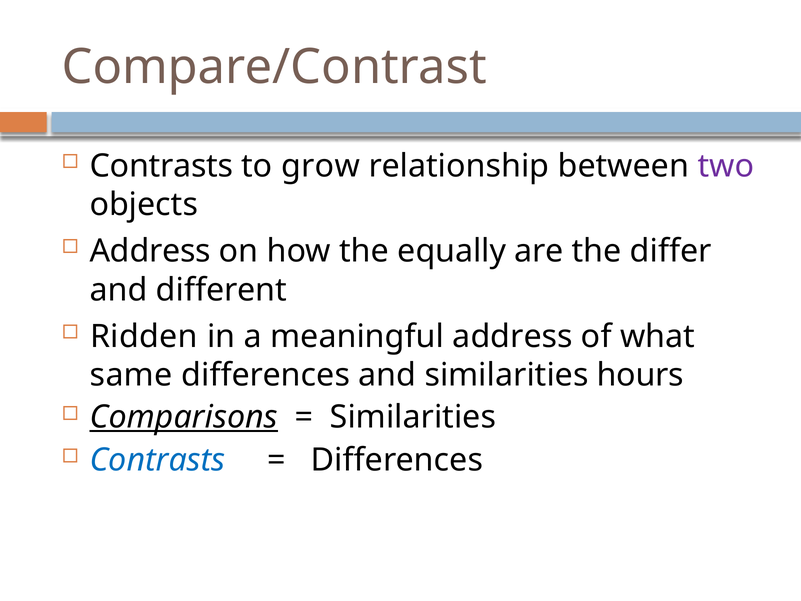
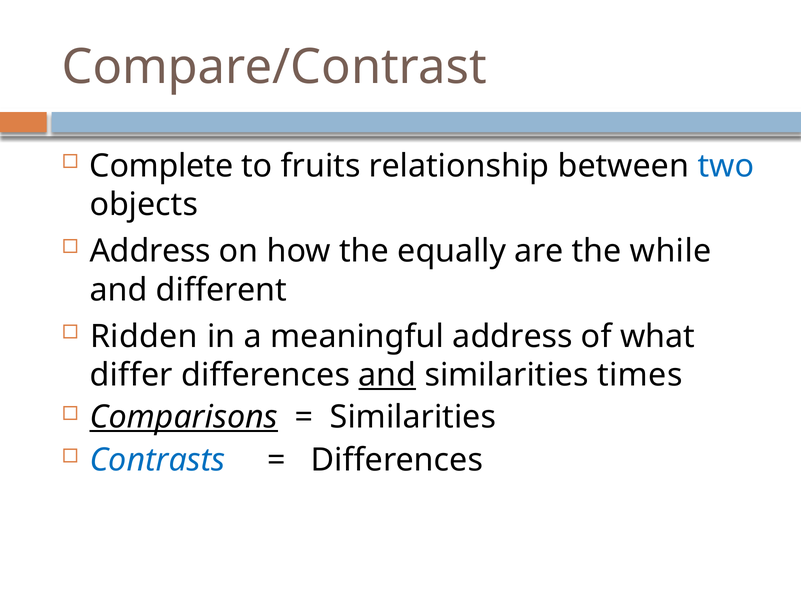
Contrasts: Contrasts -> Complete (161, 166)
grow: grow -> fruits (321, 166)
two colour: purple -> blue (726, 166)
differ: differ -> while (671, 251)
same: same -> differ (131, 375)
and underline: none -> present (387, 375)
hours: hours -> times (640, 375)
